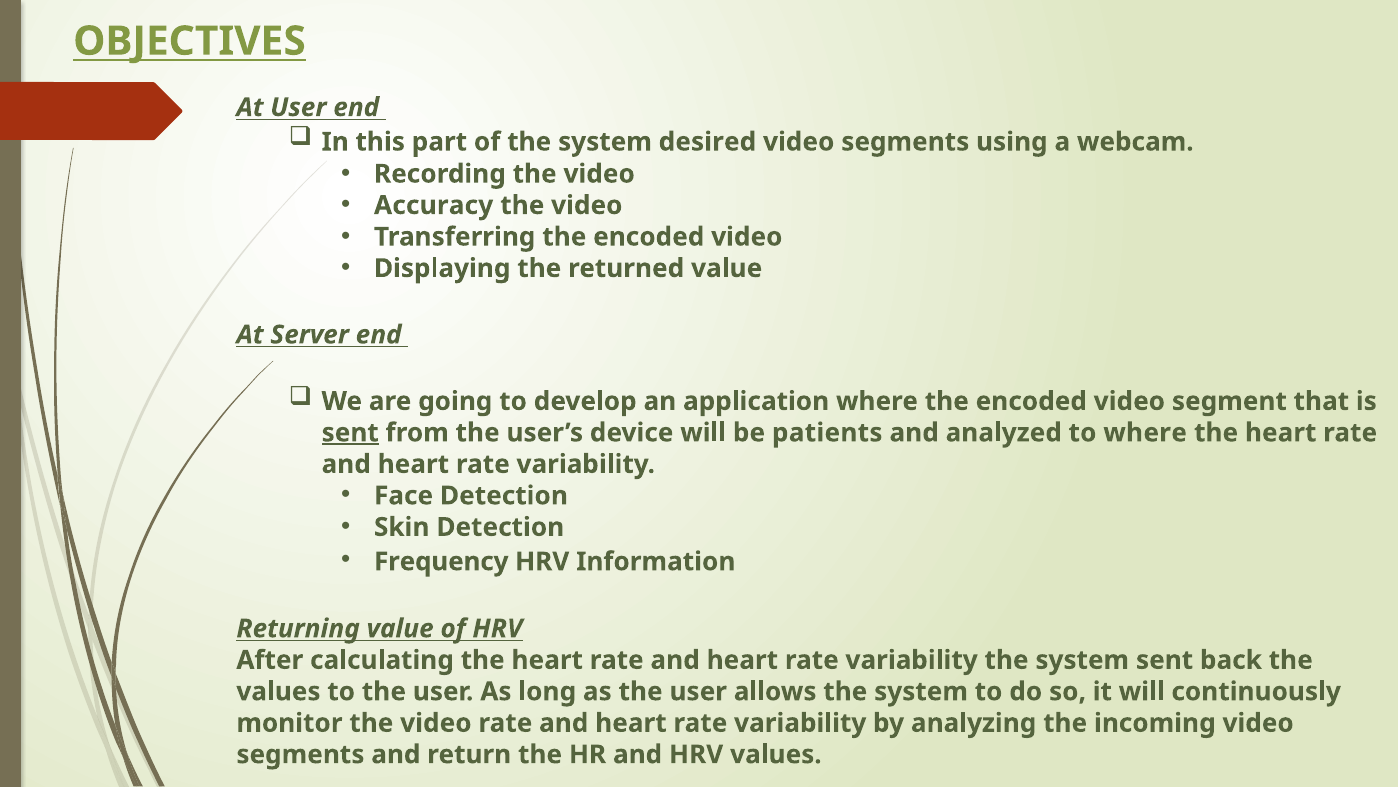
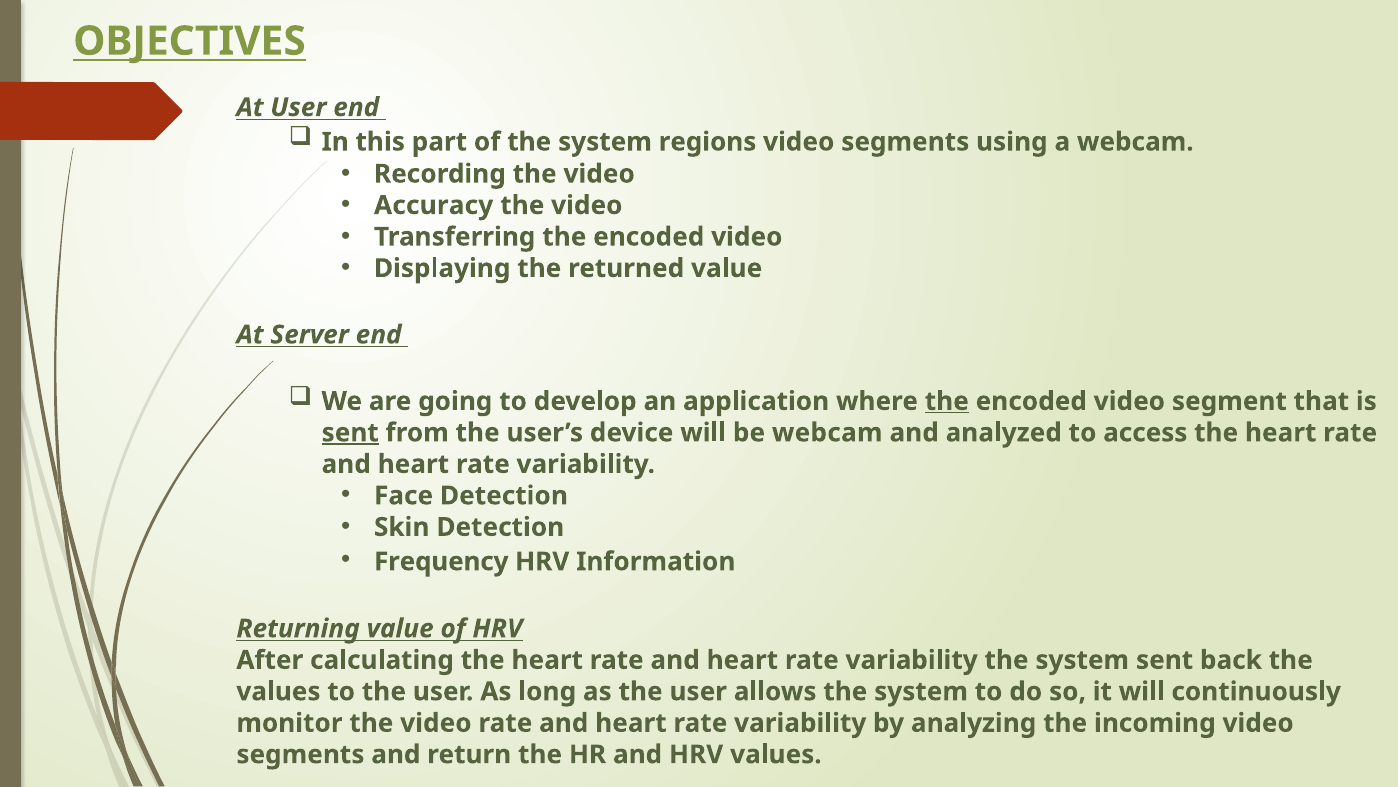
desired: desired -> regions (708, 142)
the underline: none -> present (947, 401)
be patients: patients -> webcam (827, 432)
to where: where -> access (1145, 432)
